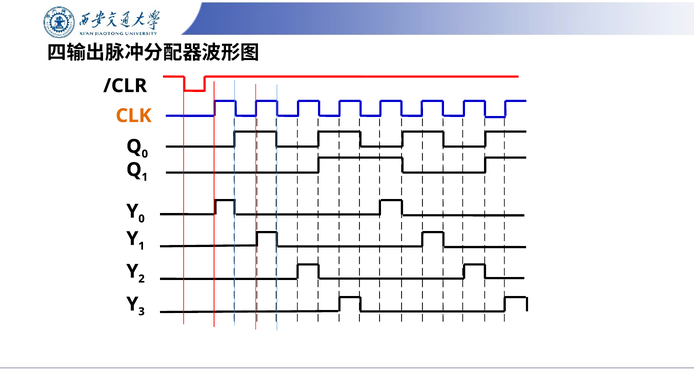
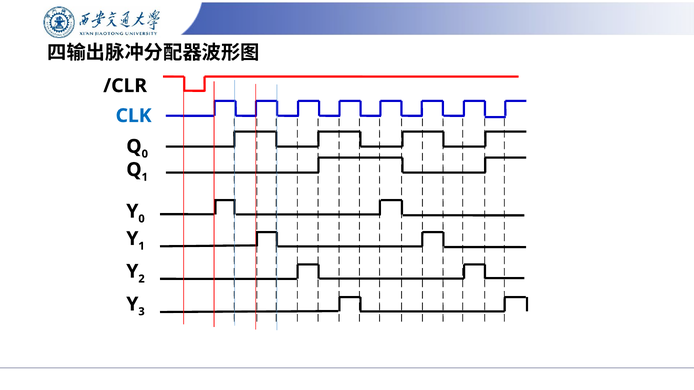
CLK colour: orange -> blue (134, 116)
